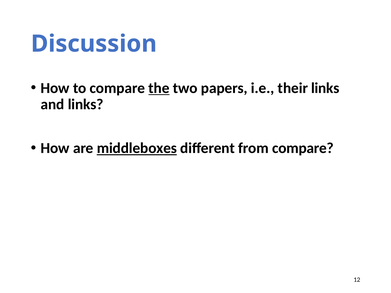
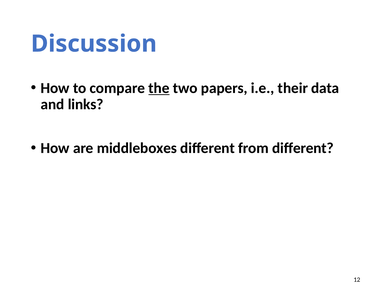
their links: links -> data (325, 88)
middleboxes underline: present -> none (137, 148)
from compare: compare -> different (303, 148)
